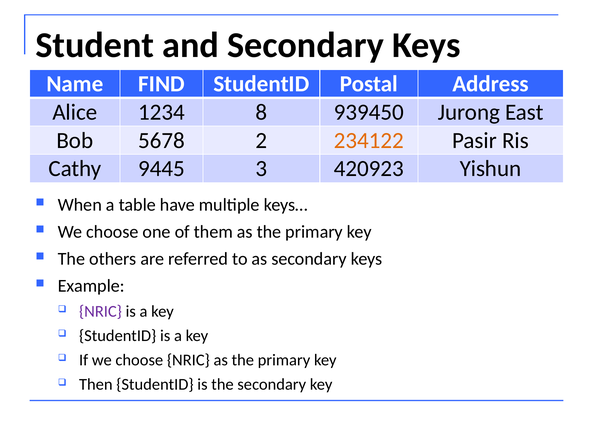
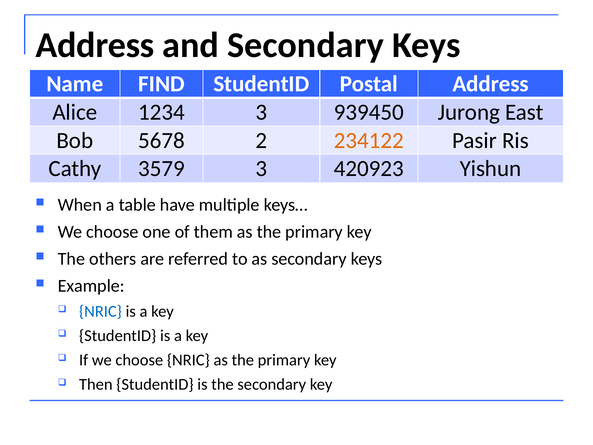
Student: Student -> Address (95, 45)
1234 8: 8 -> 3 (261, 112)
9445: 9445 -> 3579 (162, 169)
NRIC colour: purple -> blue (100, 311)
